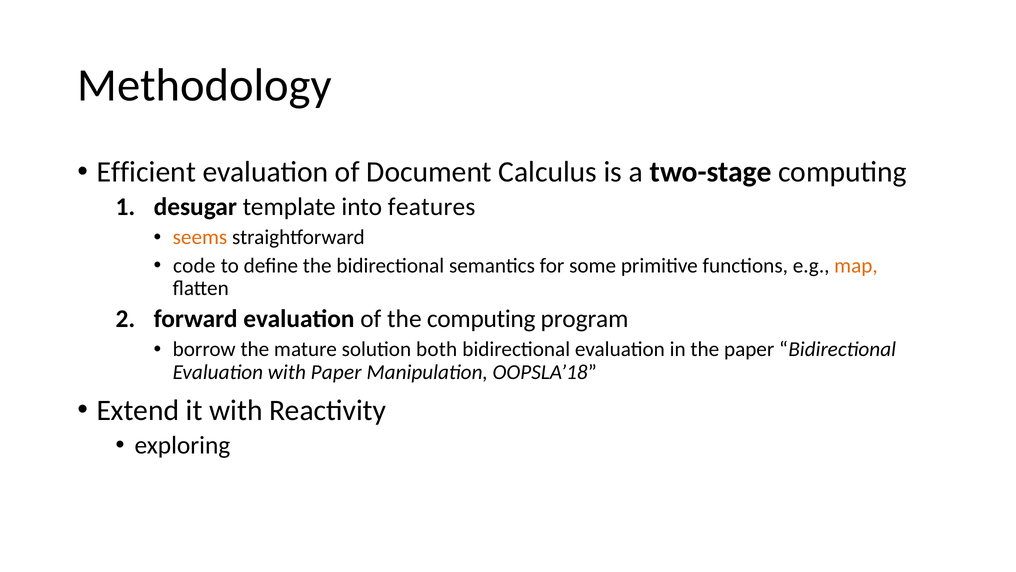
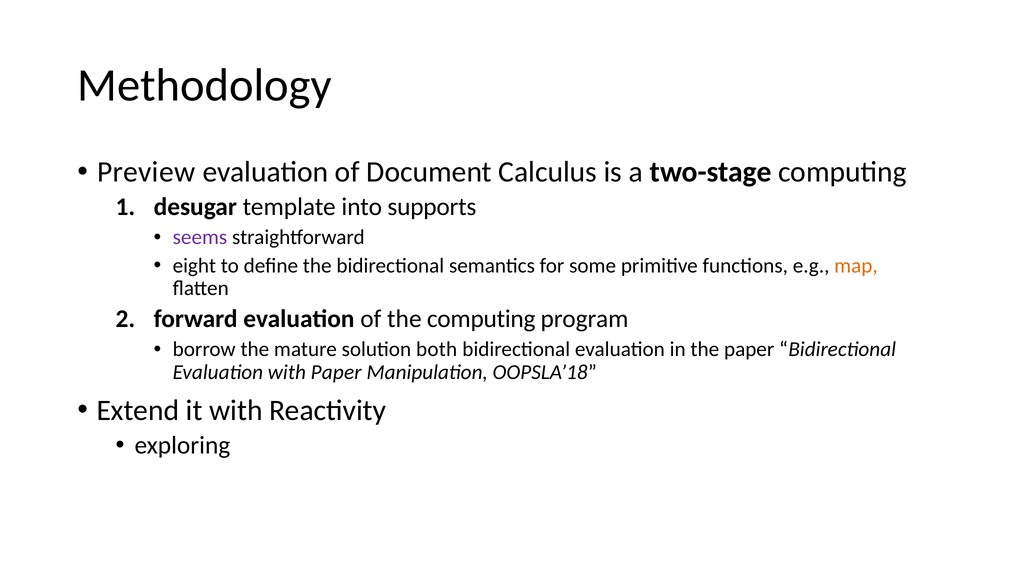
Efficient: Efficient -> Preview (146, 172)
features: features -> supports (432, 207)
seems colour: orange -> purple (200, 237)
code: code -> eight (194, 265)
